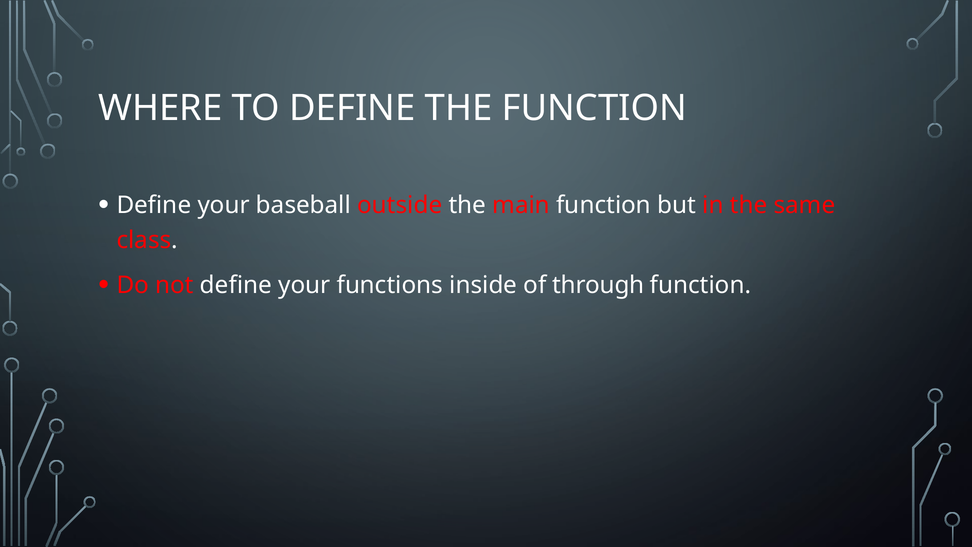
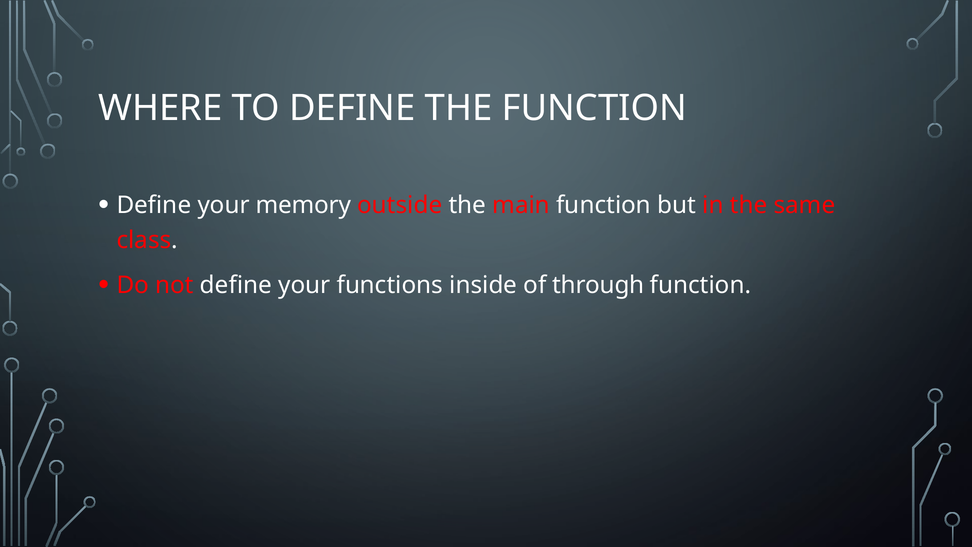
baseball: baseball -> memory (304, 205)
